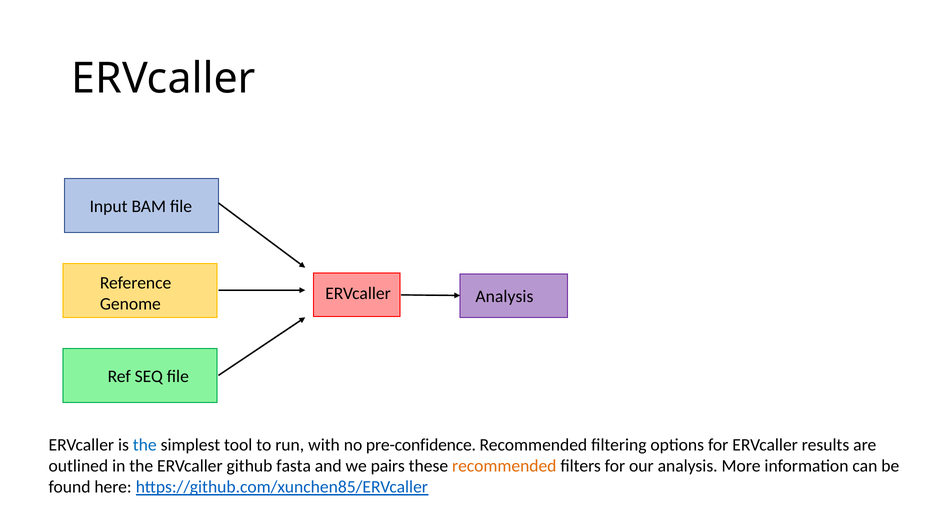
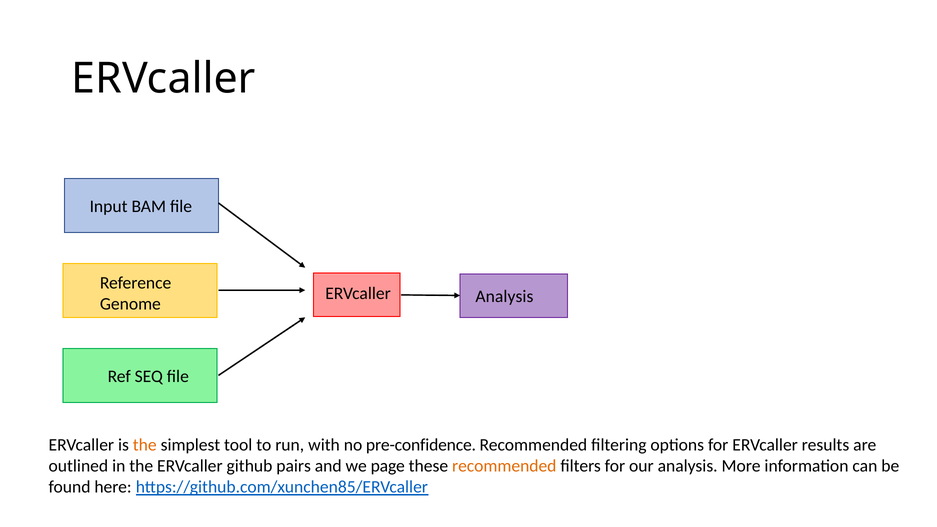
the colour: blue -> orange (145, 445)
fasta: fasta -> pairs (294, 466)
pairs: pairs -> page (388, 466)
